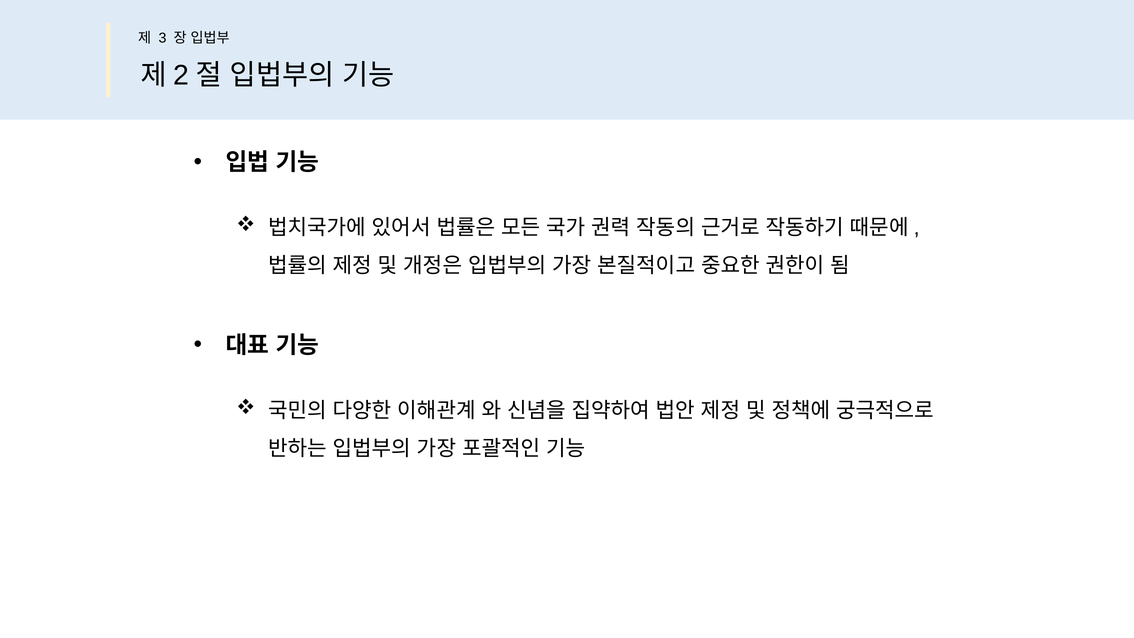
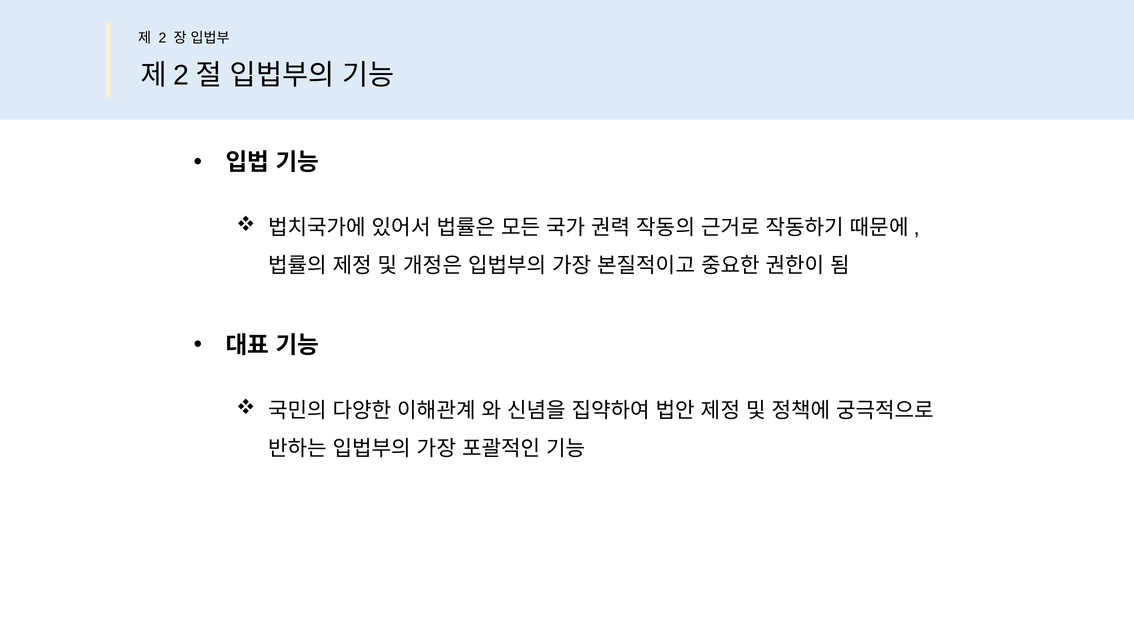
3: 3 -> 2 (163, 38)
